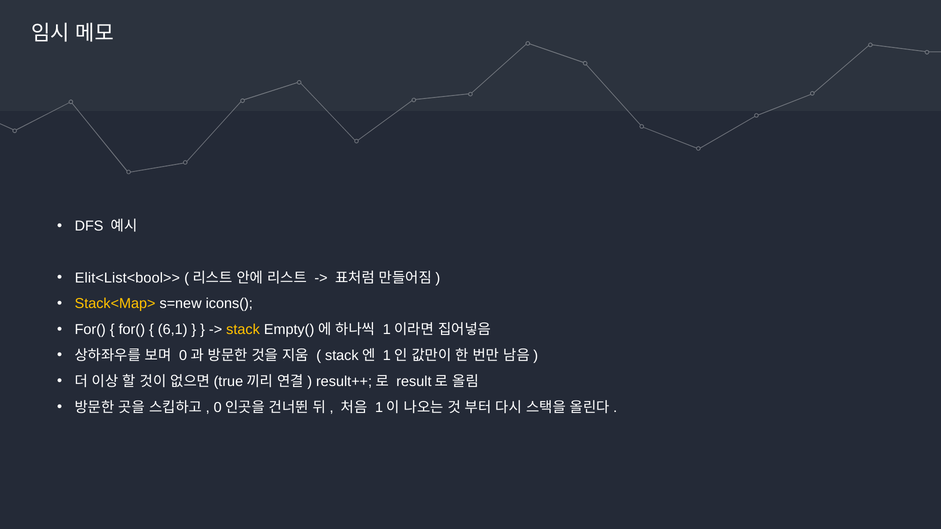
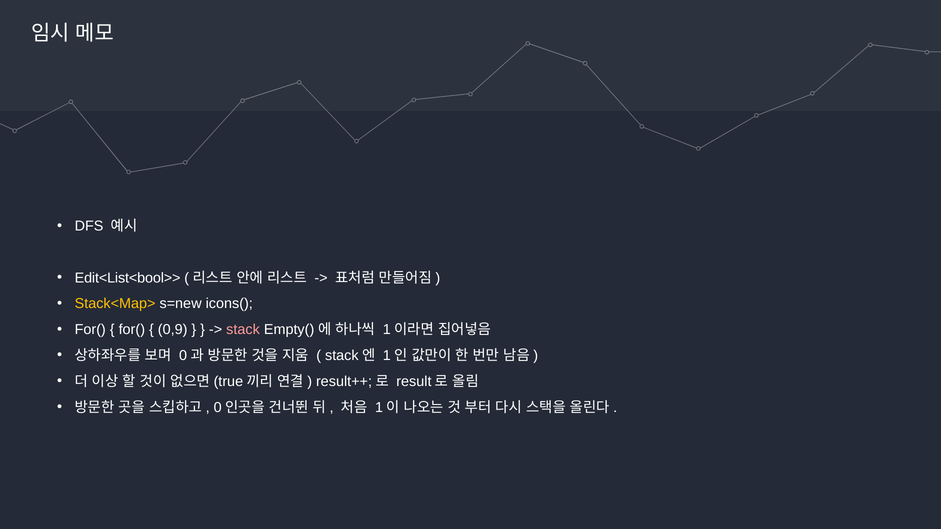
Elit<List<bool>>: Elit<List<bool>> -> Edit<List<bool>> (128, 278)
6,1: 6,1 -> 0,9 (173, 330)
stack colour: yellow -> pink (243, 330)
